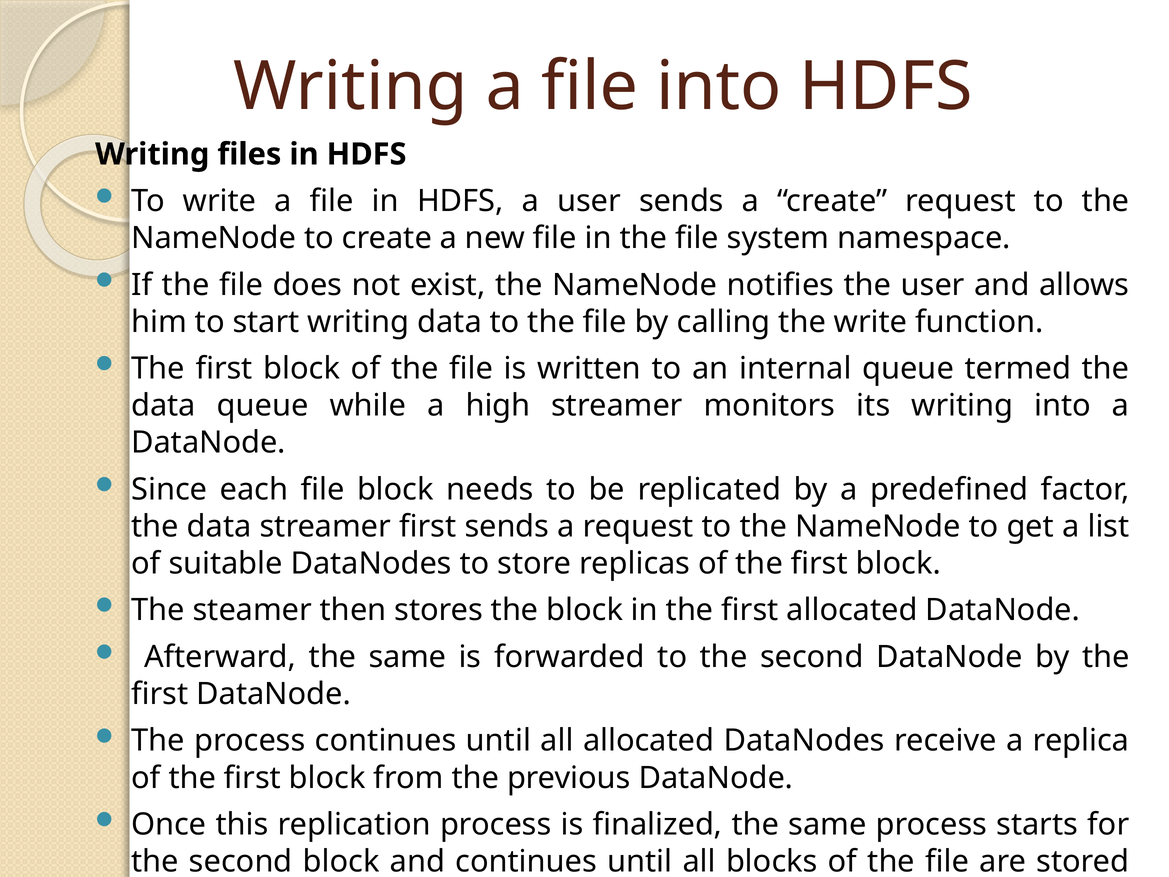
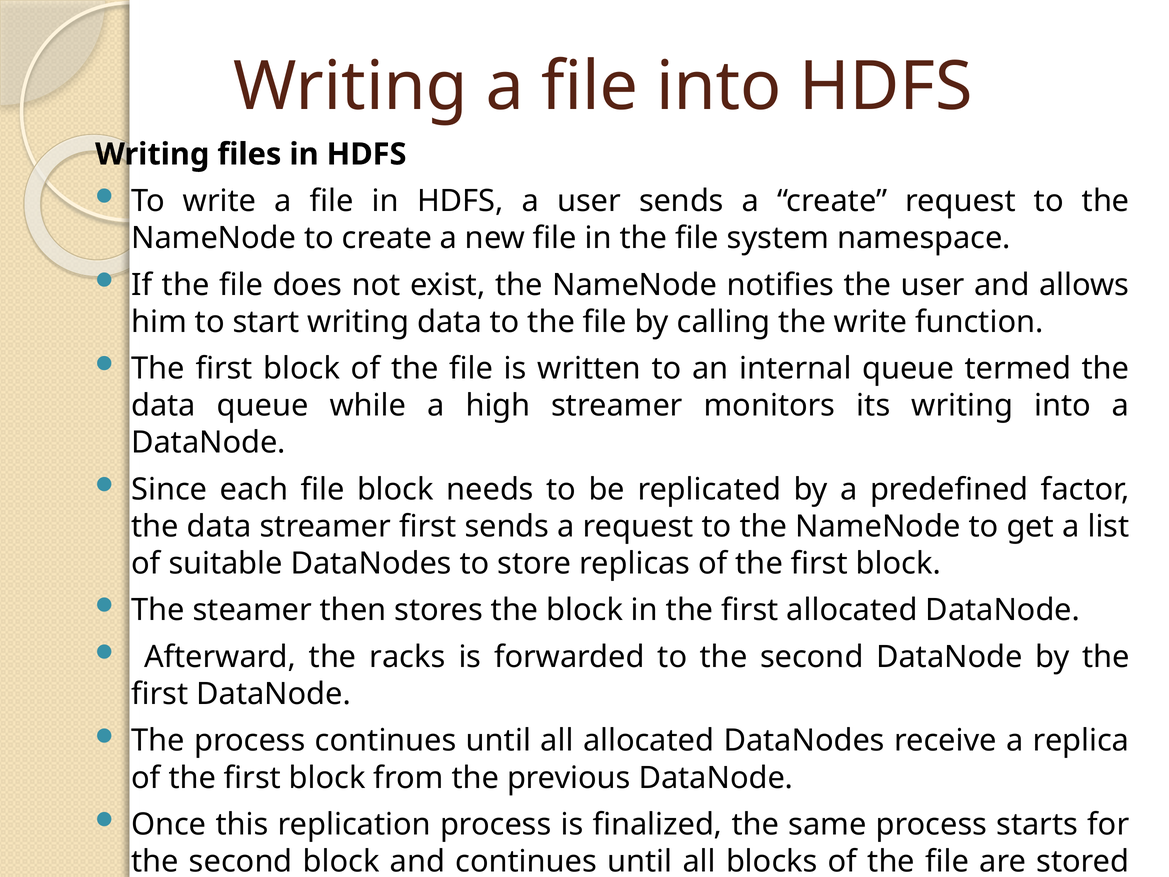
Afterward the same: same -> racks (407, 657)
